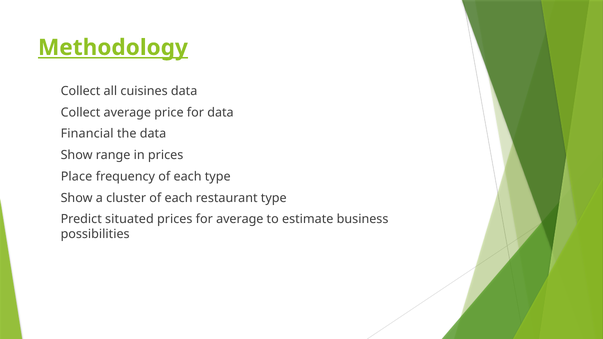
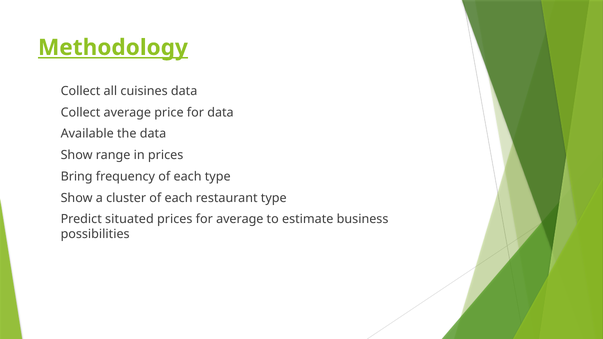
Financial: Financial -> Available (87, 134)
Place: Place -> Bring (77, 177)
